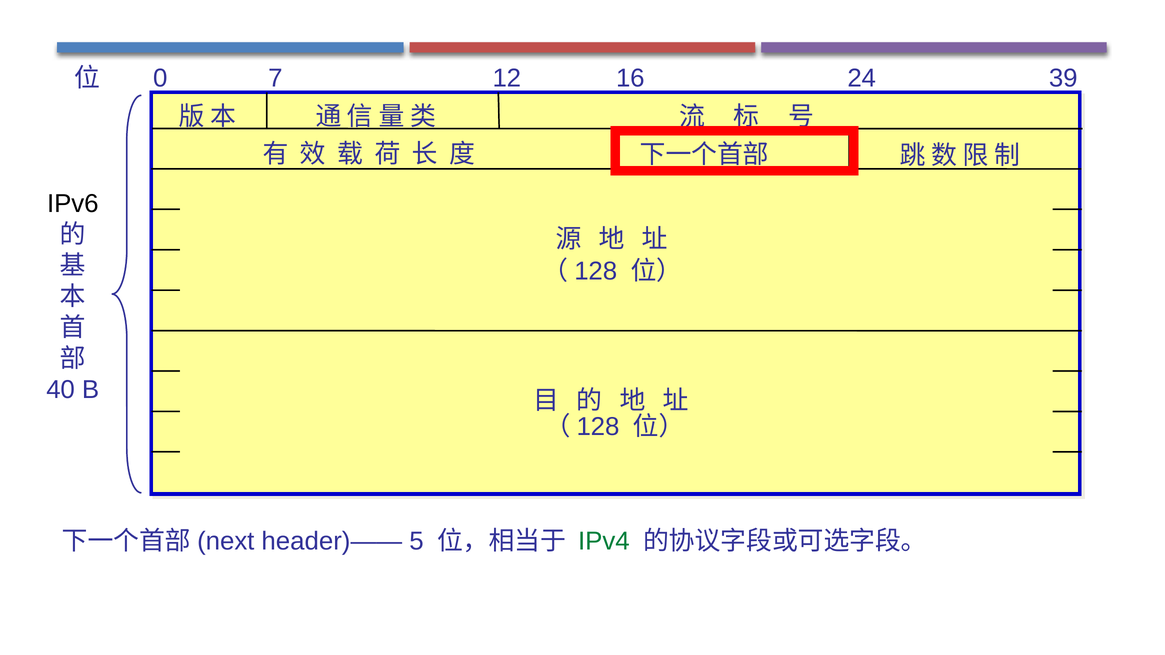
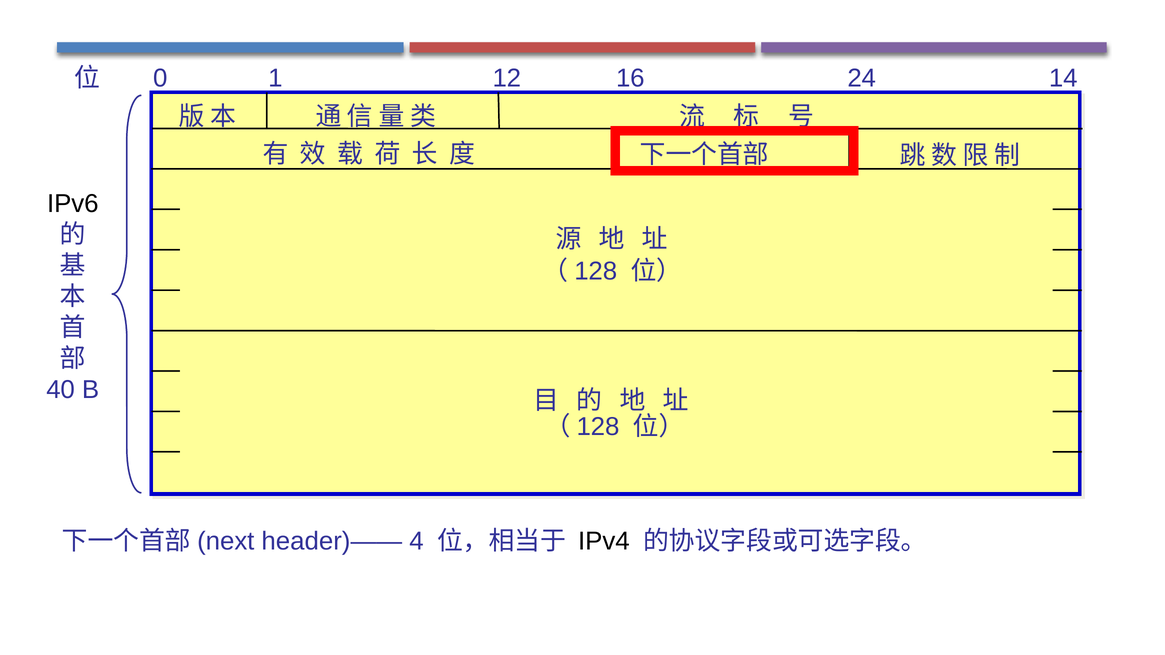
7: 7 -> 1 (275, 78)
39: 39 -> 14 (1063, 78)
5: 5 -> 4 (416, 542)
IPv4 colour: green -> black (604, 542)
